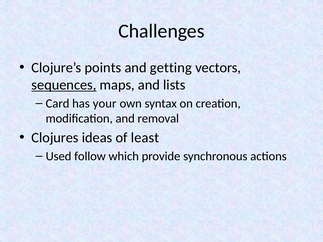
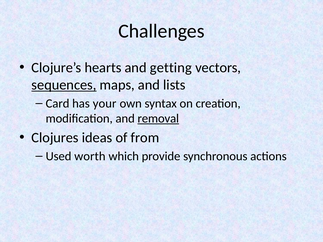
points: points -> hearts (103, 68)
removal underline: none -> present (158, 119)
least: least -> from (145, 138)
follow: follow -> worth (90, 156)
